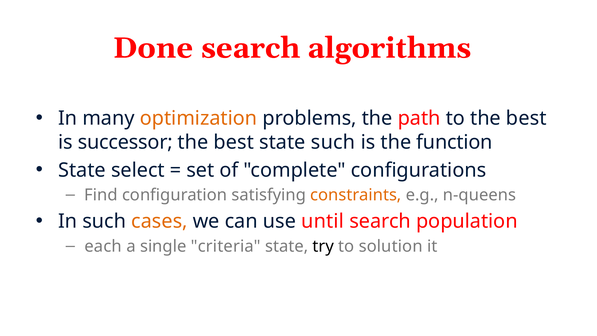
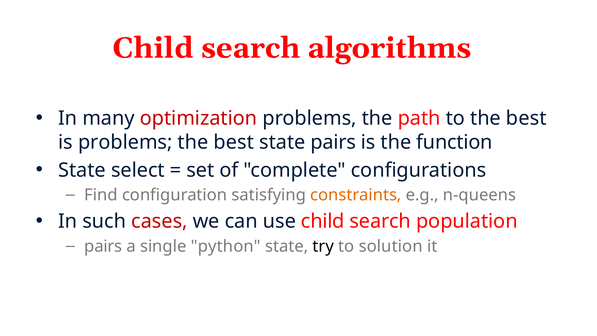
Done: Done -> Child (153, 48)
optimization colour: orange -> red (199, 118)
is successor: successor -> problems (125, 142)
state such: such -> pairs (333, 142)
cases colour: orange -> red (159, 221)
use until: until -> child (323, 221)
each: each -> pairs (103, 246)
criteria: criteria -> python (226, 246)
